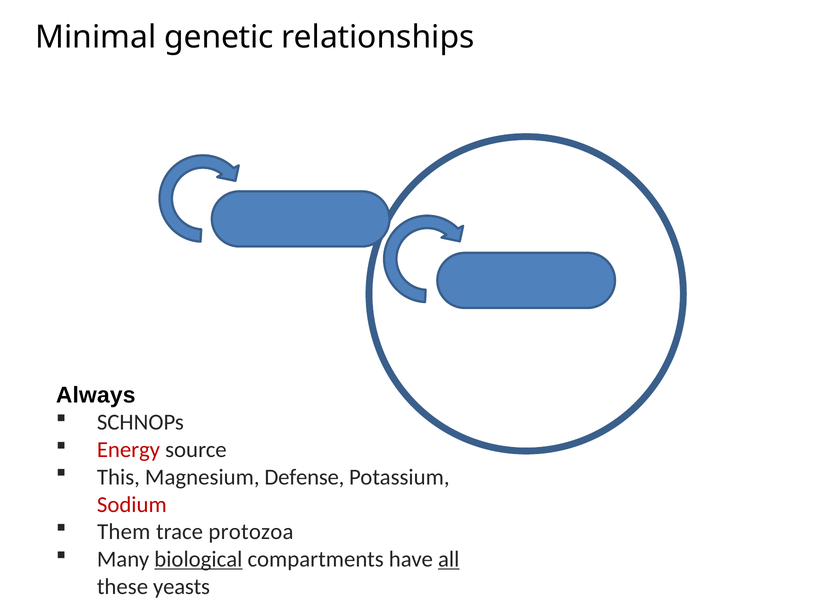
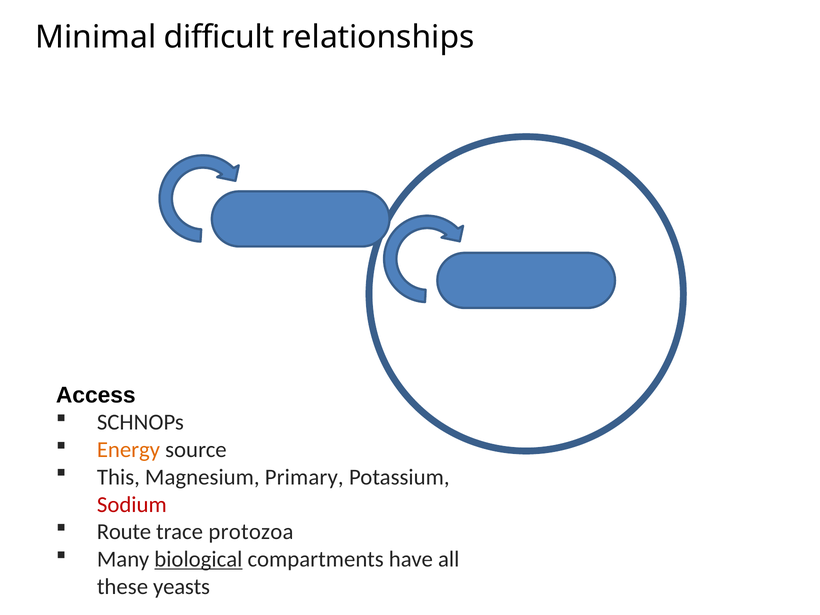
genetic: genetic -> difficult (219, 37)
Always: Always -> Access (96, 395)
Energy colour: red -> orange (128, 450)
Defense: Defense -> Primary (304, 477)
Them: Them -> Route (124, 532)
all underline: present -> none (449, 559)
